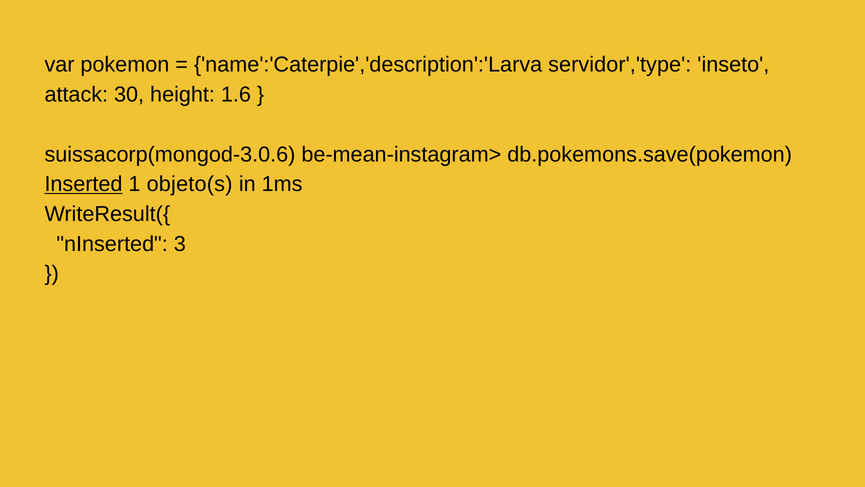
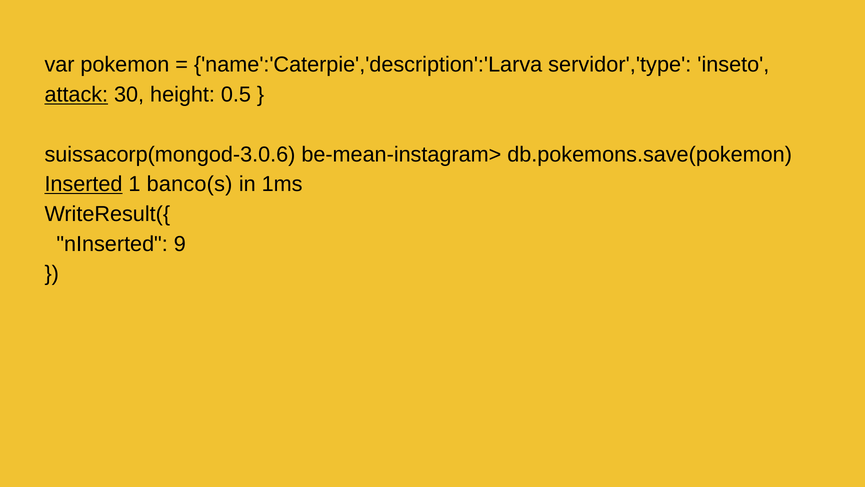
attack underline: none -> present (76, 95)
1.6: 1.6 -> 0.5 (236, 95)
objeto(s: objeto(s -> banco(s (190, 184)
3: 3 -> 9 (180, 244)
